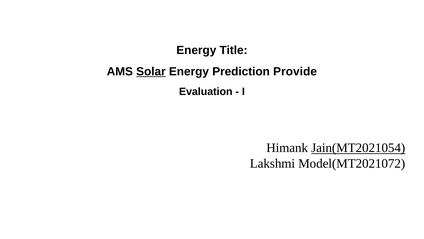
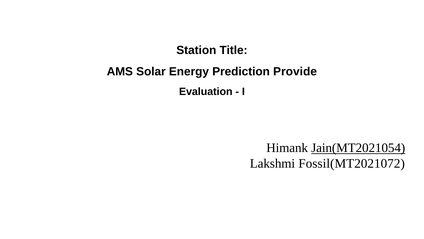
Energy: Energy -> Station (196, 50)
Solar underline: present -> none (151, 71)
Model(MT2021072: Model(MT2021072 -> Fossil(MT2021072 (352, 163)
